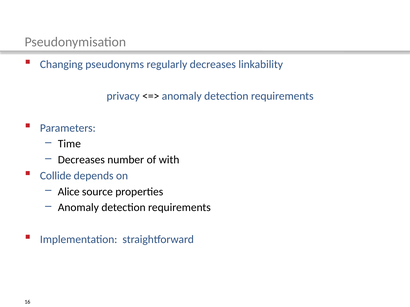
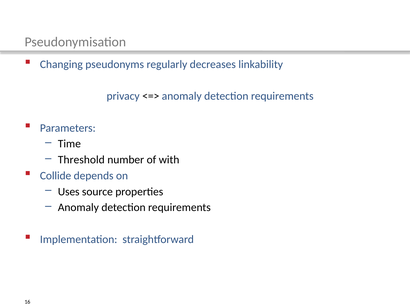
Decreases: Decreases -> Threshold (81, 160)
Alice: Alice -> Uses (69, 192)
